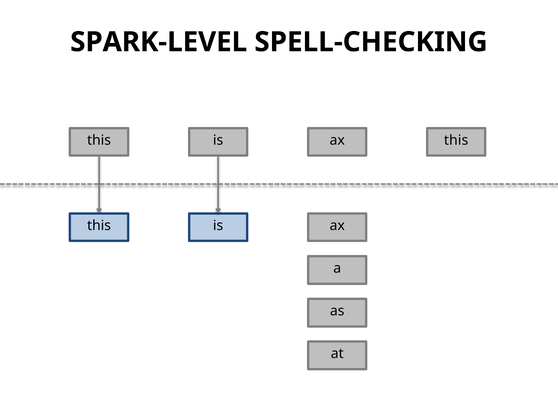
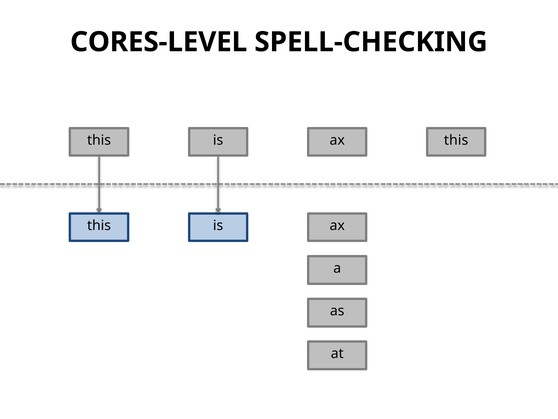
SPARK-LEVEL: SPARK-LEVEL -> CORES-LEVEL (159, 42)
